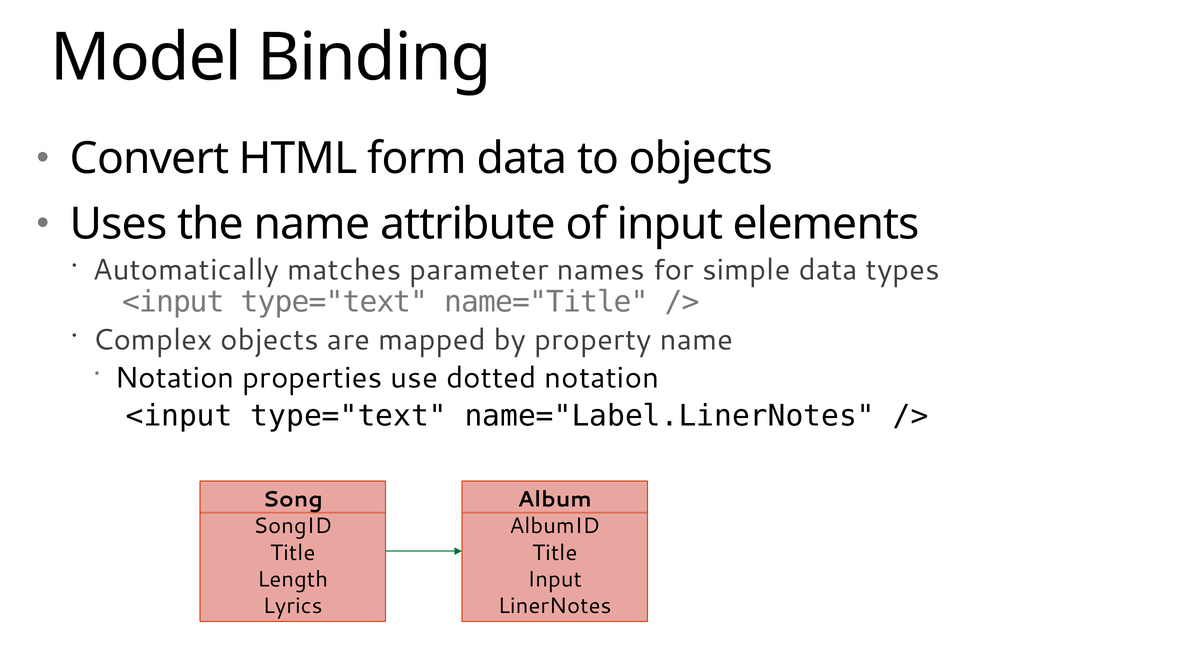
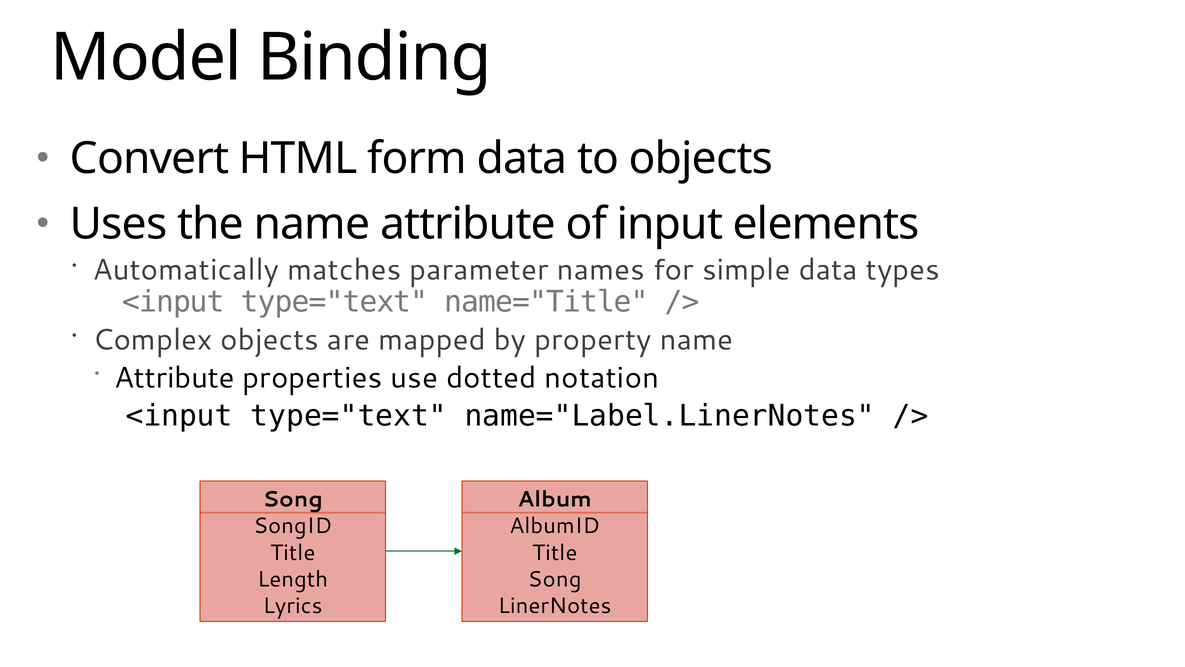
Notation: Notation -> Attribute (175, 378)
Input: Input -> Song (555, 579)
